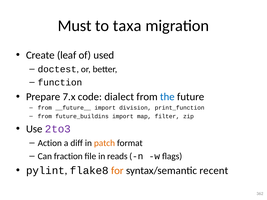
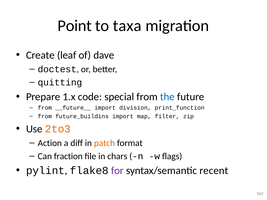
Must: Must -> Point (75, 26)
used: used -> dave (104, 55)
function: function -> quitting (60, 82)
7.x: 7.x -> 1.x (69, 97)
dialect: dialect -> special (119, 97)
2to3 colour: purple -> orange (58, 129)
reads: reads -> chars (117, 156)
for colour: orange -> purple (117, 171)
